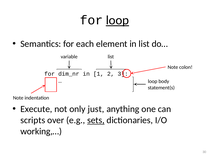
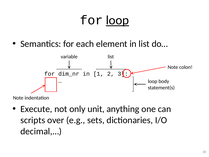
just: just -> unit (96, 109)
sets underline: present -> none (96, 120)
working,…: working,… -> decimal,… (41, 131)
